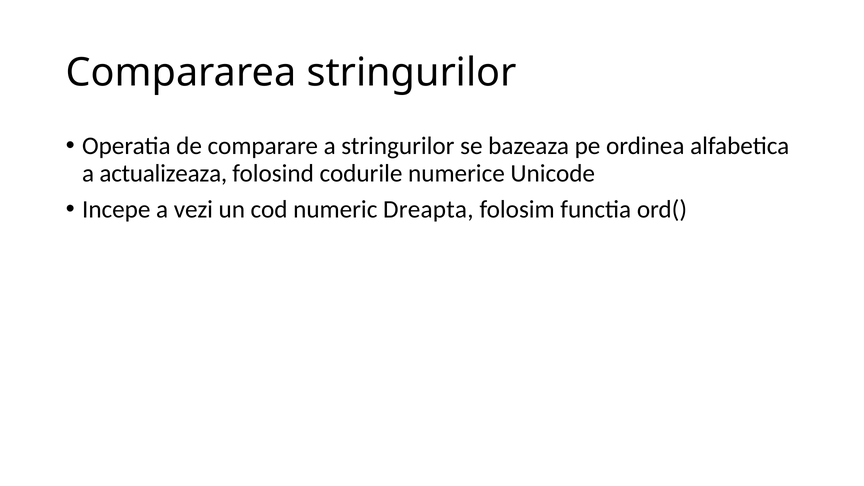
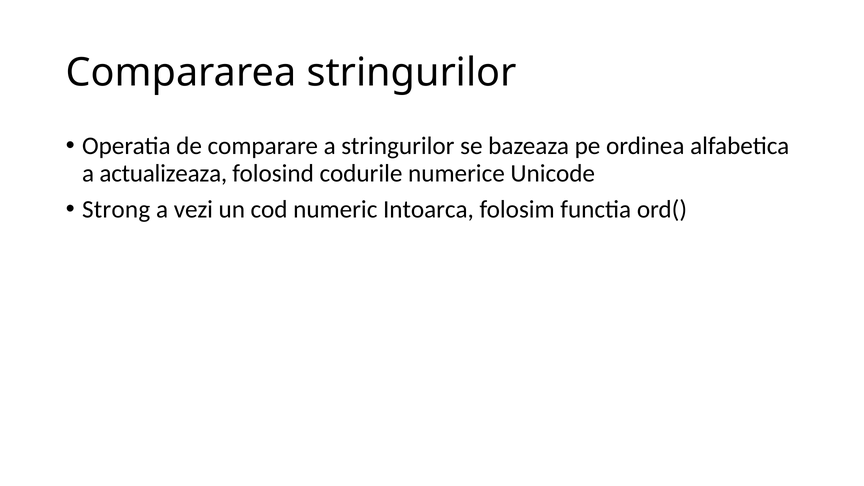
Incepe: Incepe -> Strong (116, 210)
Dreapta: Dreapta -> Intoarca (428, 210)
